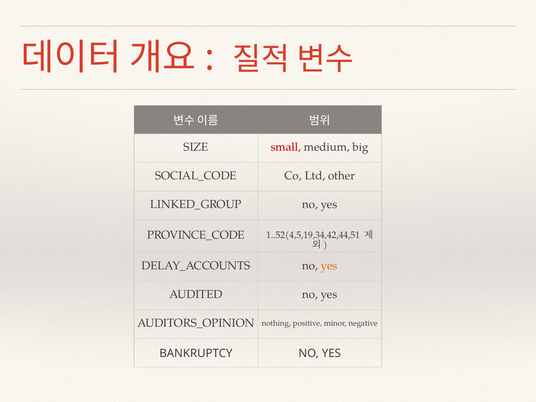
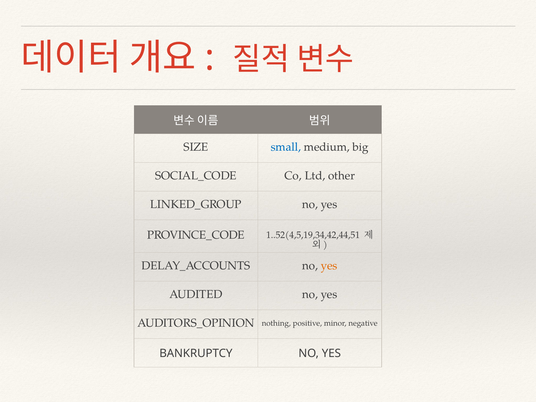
small colour: red -> blue (286, 147)
